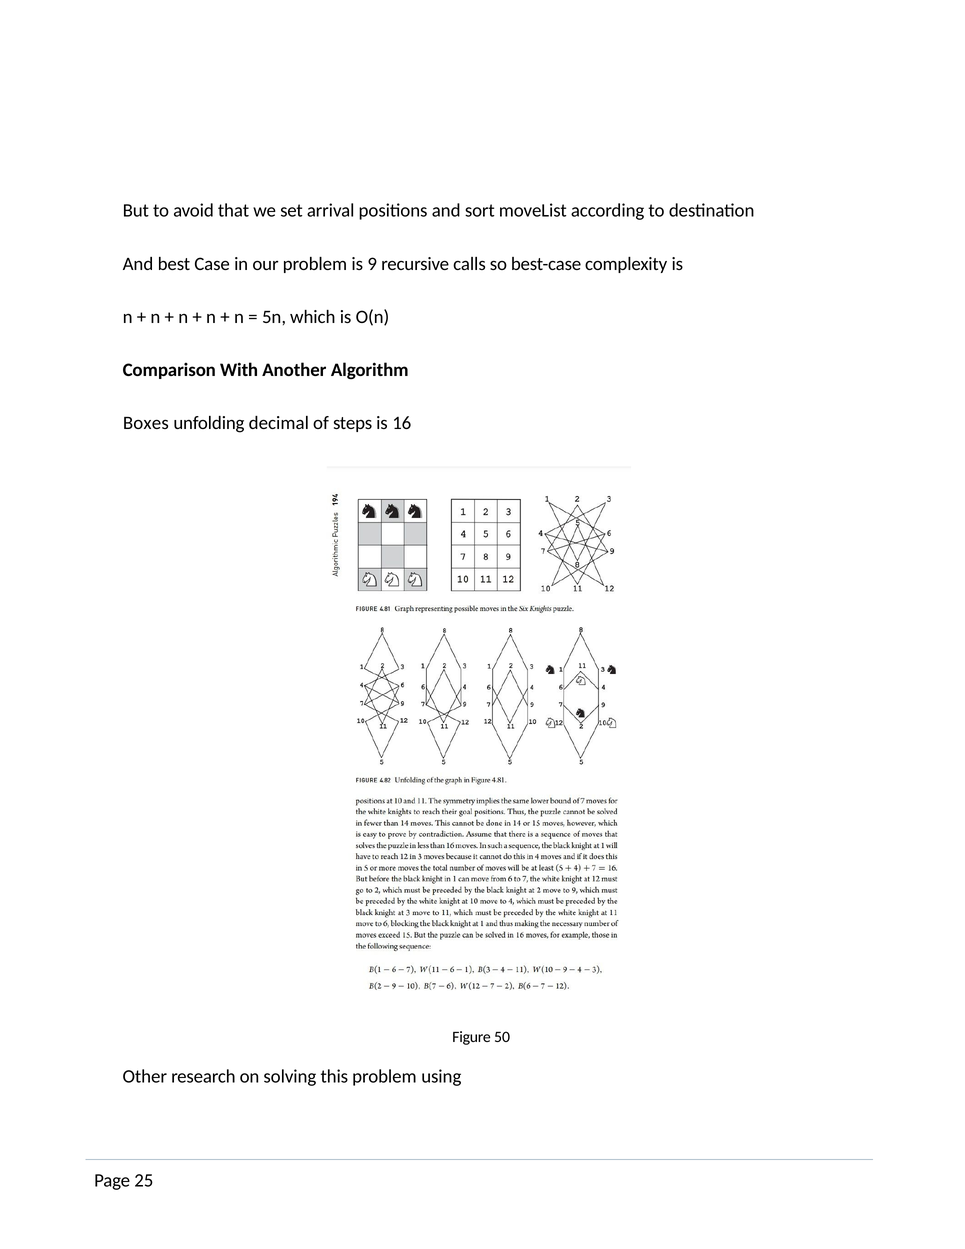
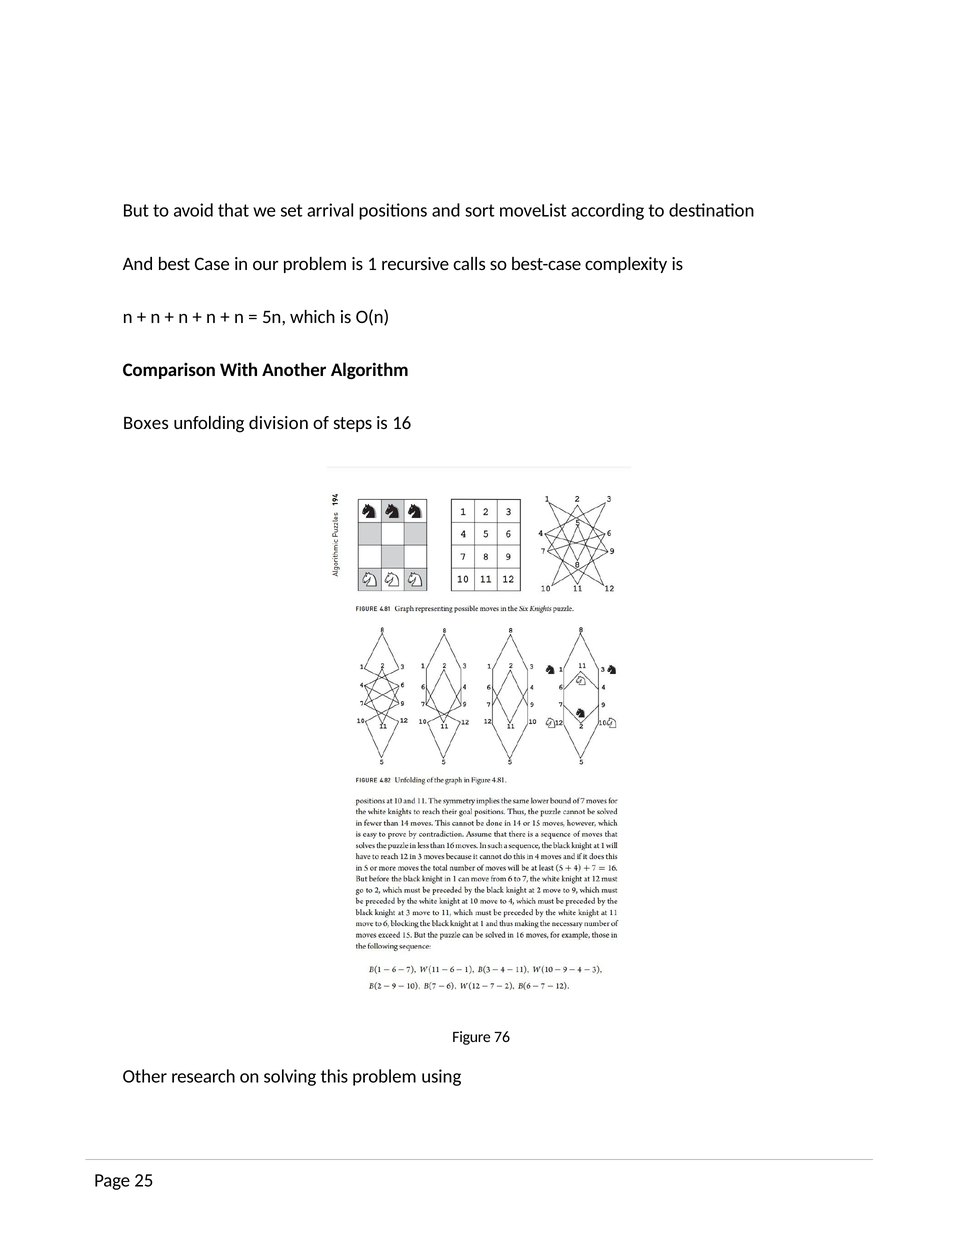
9: 9 -> 1 (372, 264)
decimal: decimal -> division (279, 423)
50: 50 -> 76 (502, 1037)
